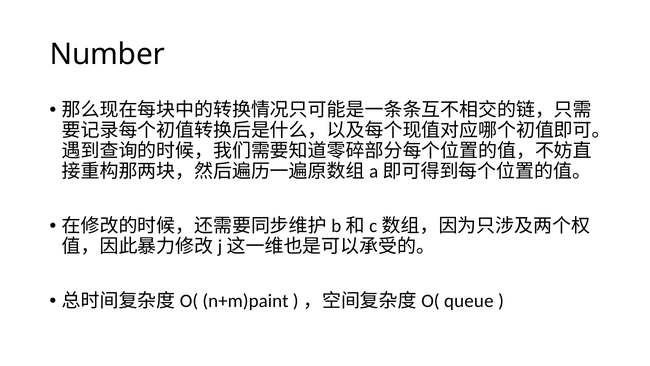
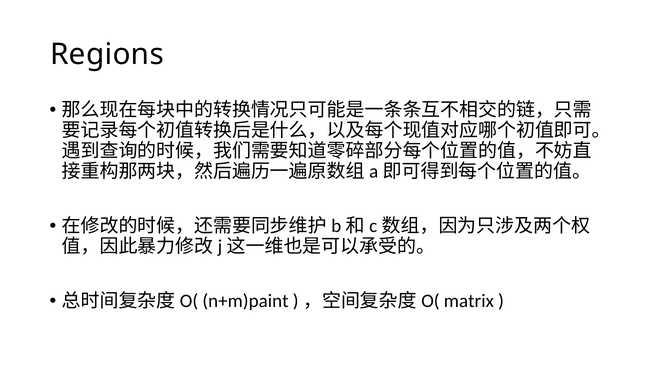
Number: Number -> Regions (107, 55)
queue: queue -> matrix (469, 301)
